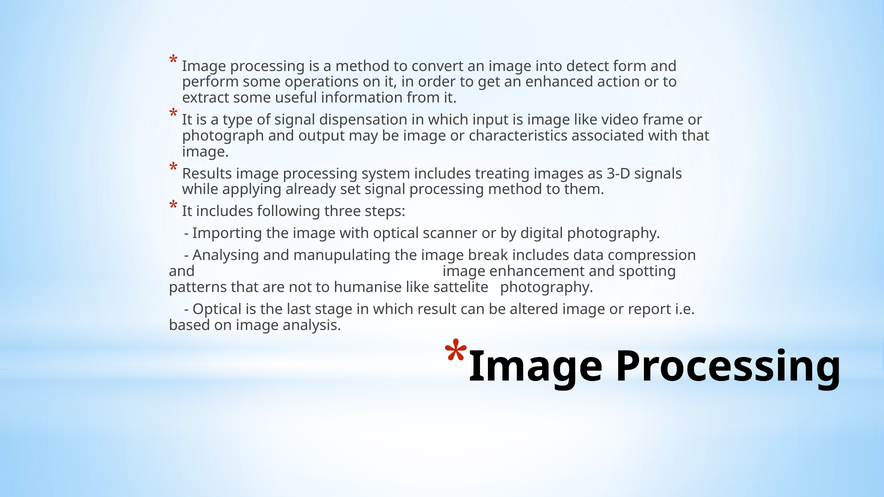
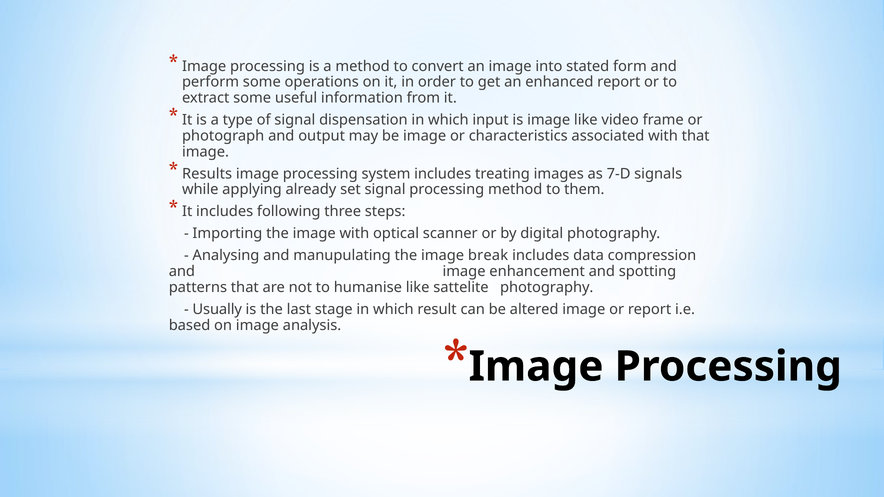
detect: detect -> stated (588, 66)
enhanced action: action -> report (619, 82)
3-D: 3-D -> 7-D (619, 174)
Optical: Optical -> Usually (217, 310)
